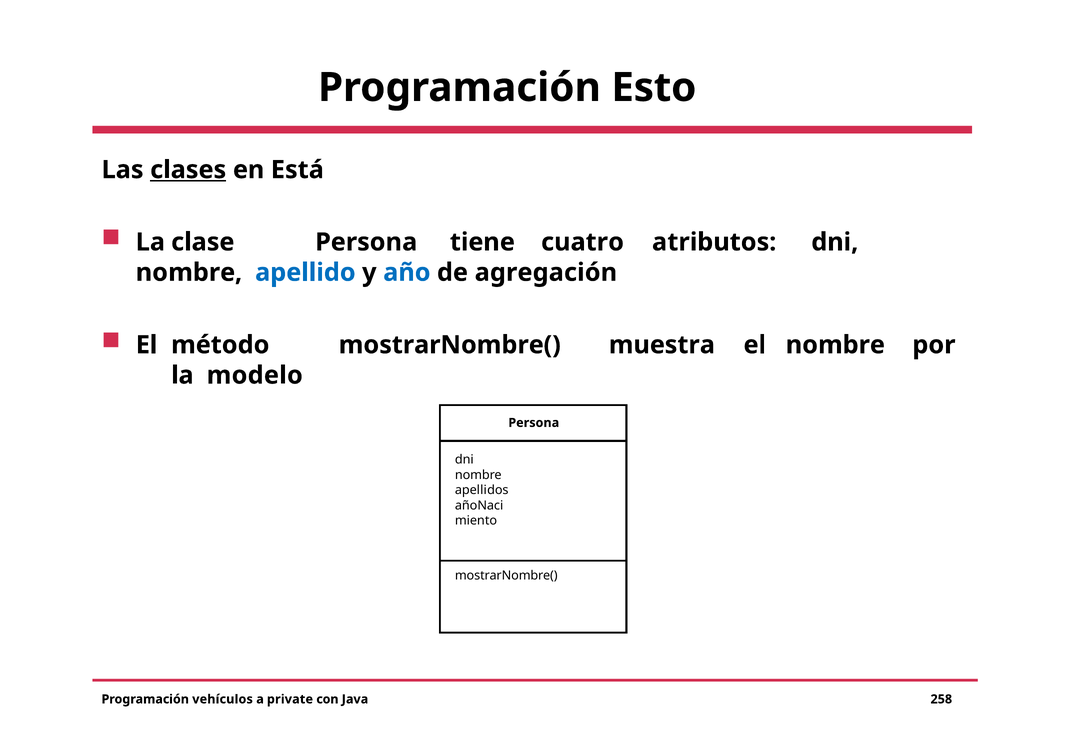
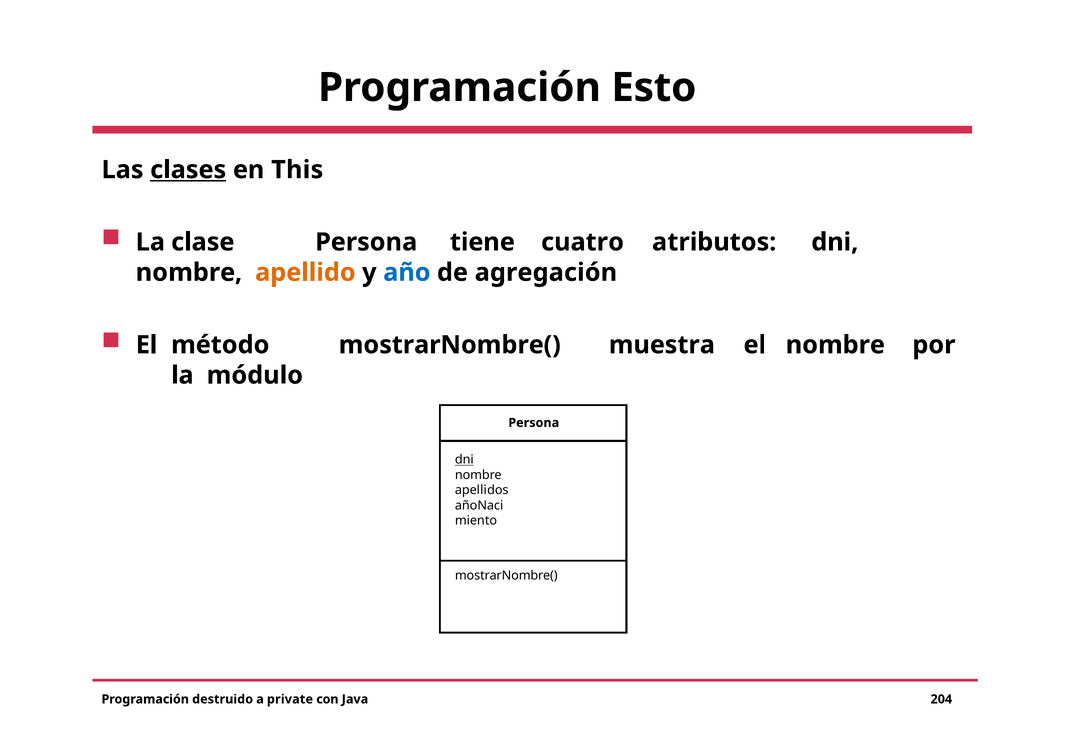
Está: Está -> This (297, 170)
apellido colour: blue -> orange (305, 273)
modelo: modelo -> módulo (255, 375)
dni underline: none -> present (464, 460)
vehículos: vehículos -> destruido (223, 699)
258: 258 -> 204 (941, 699)
